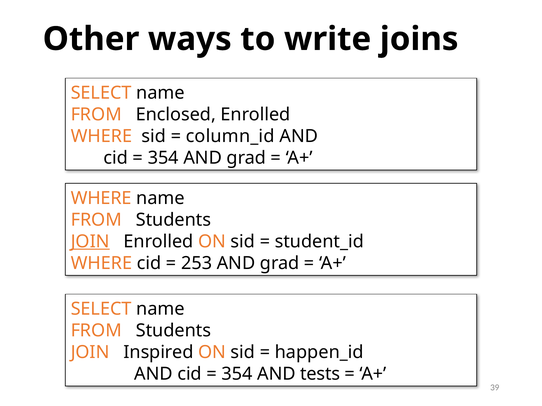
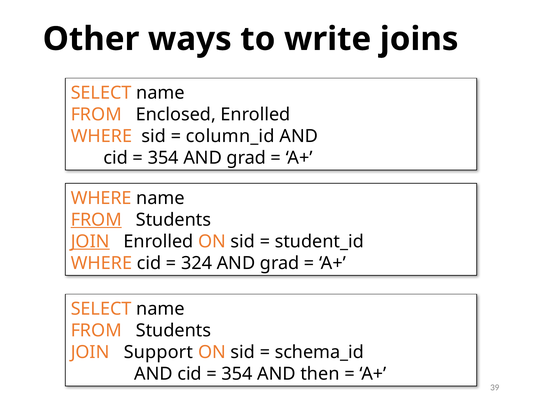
FROM underline: none -> present (96, 220)
253: 253 -> 324 (197, 263)
Inspired: Inspired -> Support (158, 353)
happen_id: happen_id -> schema_id (319, 353)
tests: tests -> then (320, 374)
